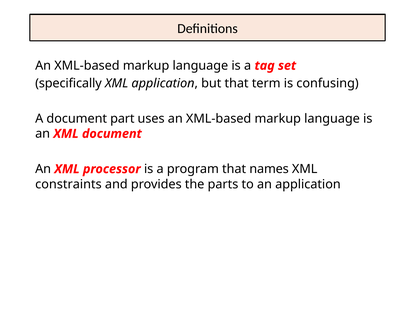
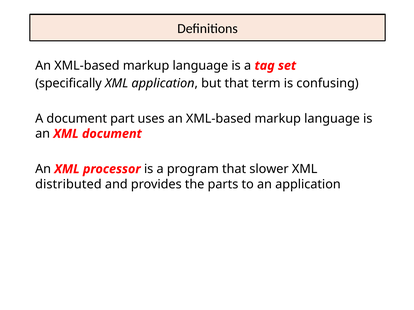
names: names -> slower (269, 169)
constraints: constraints -> distributed (68, 184)
